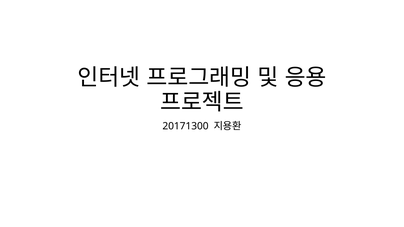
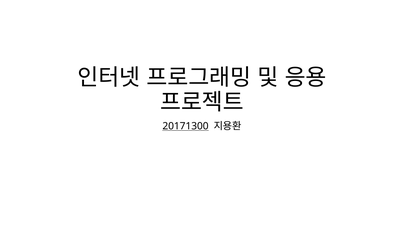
20171300 underline: none -> present (186, 126)
